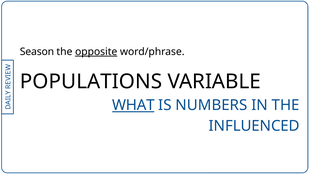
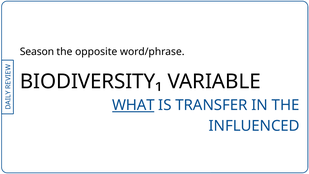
opposite underline: present -> none (96, 52)
POPULATIONS: POPULATIONS -> BIODIVERSITY₁ (91, 81)
NUMBERS: NUMBERS -> TRANSFER (211, 105)
